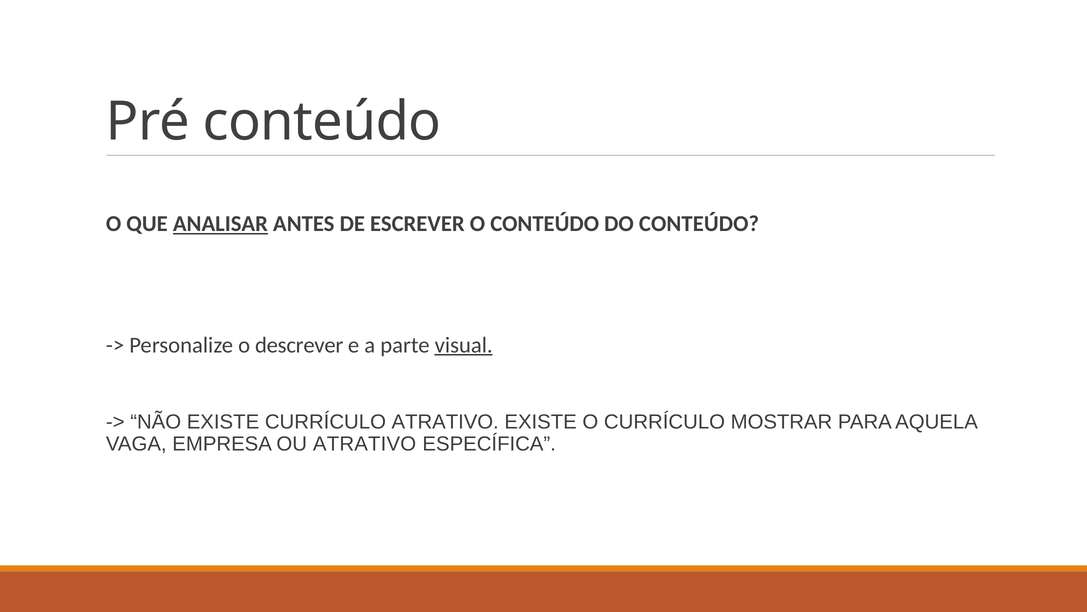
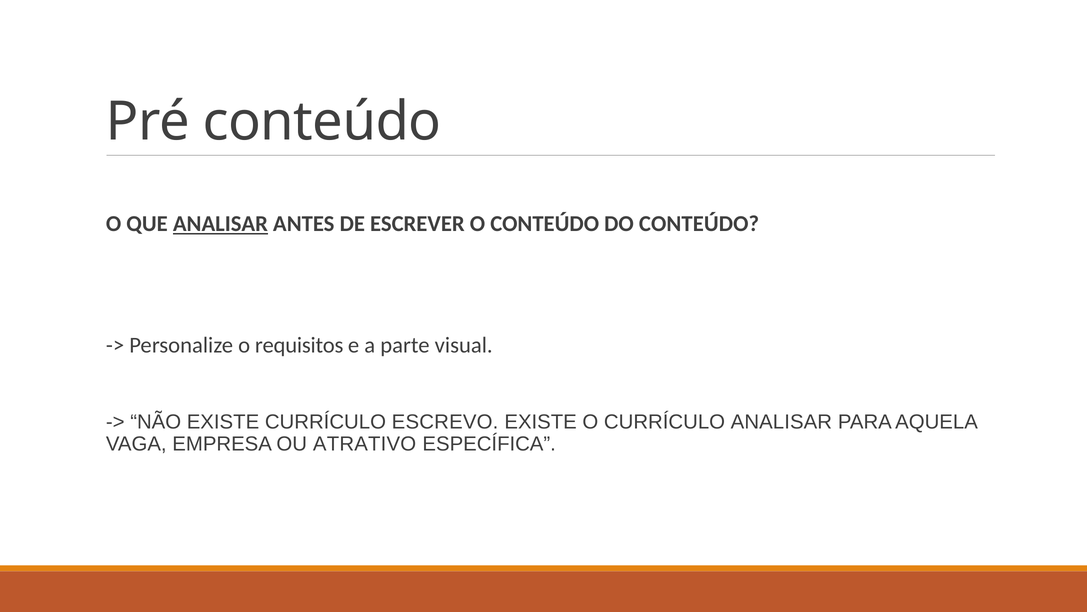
descrever: descrever -> requisitos (299, 345)
visual underline: present -> none (464, 345)
CURRÍCULO ATRATIVO: ATRATIVO -> ESCREVO (445, 422)
CURRÍCULO MOSTRAR: MOSTRAR -> ANALISAR (781, 422)
